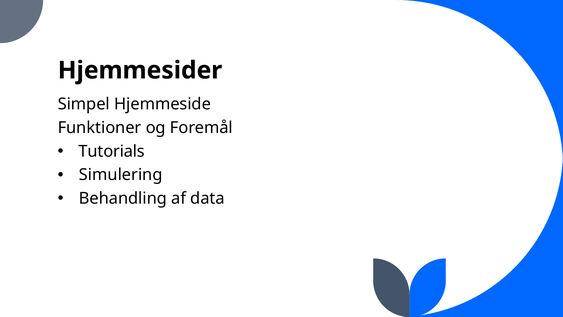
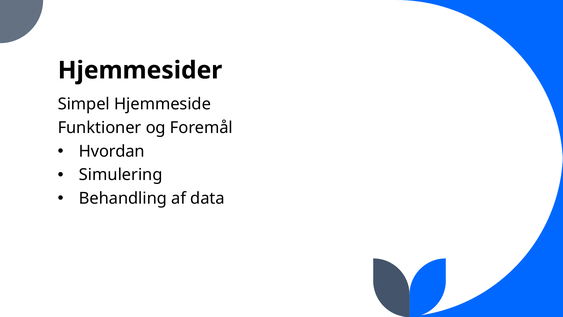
Tutorials: Tutorials -> Hvordan (112, 151)
